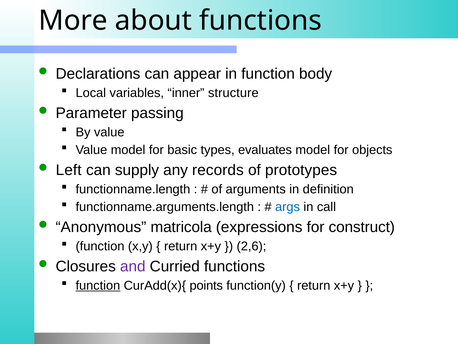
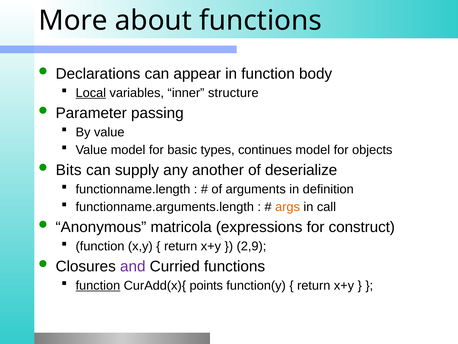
Local underline: none -> present (91, 93)
evaluates: evaluates -> continues (265, 150)
Left: Left -> Bits (69, 170)
records: records -> another (218, 170)
prototypes: prototypes -> deserialize (301, 170)
args colour: blue -> orange (288, 207)
2,6: 2,6 -> 2,9 (251, 246)
